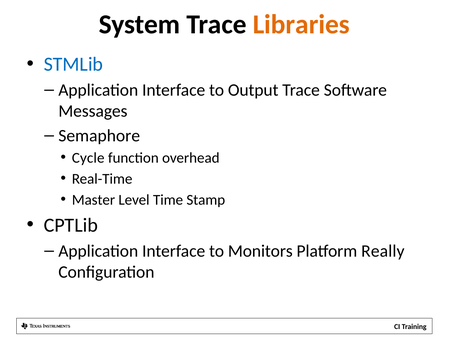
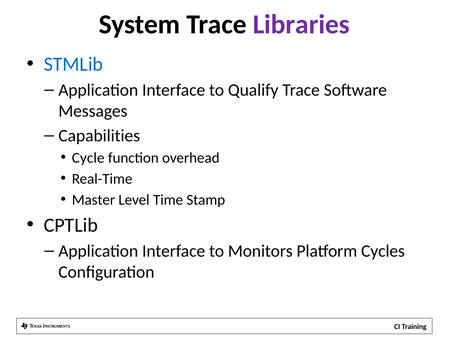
Libraries colour: orange -> purple (301, 24)
Output: Output -> Qualify (253, 90)
Semaphore: Semaphore -> Capabilities (99, 135)
Really: Really -> Cycles (383, 251)
